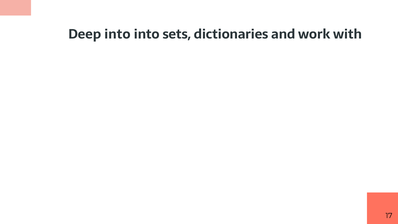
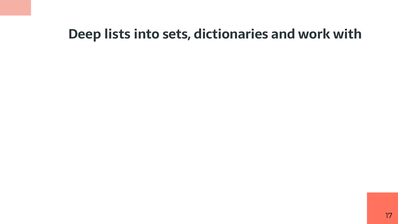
Deep into: into -> lists (117, 34)
